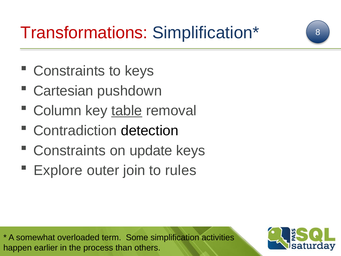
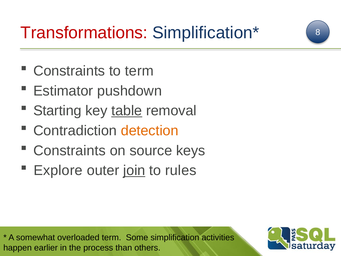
to keys: keys -> term (139, 71)
Cartesian: Cartesian -> Estimator (63, 91)
Column: Column -> Starting (57, 111)
detection colour: black -> orange (150, 131)
update: update -> source (151, 150)
join underline: none -> present (134, 170)
